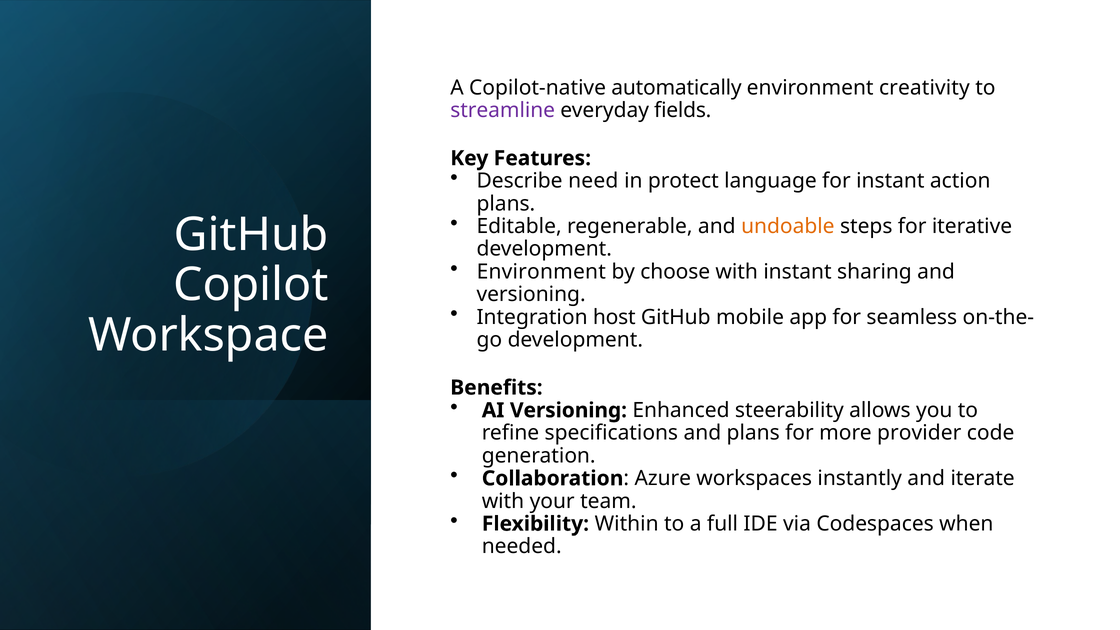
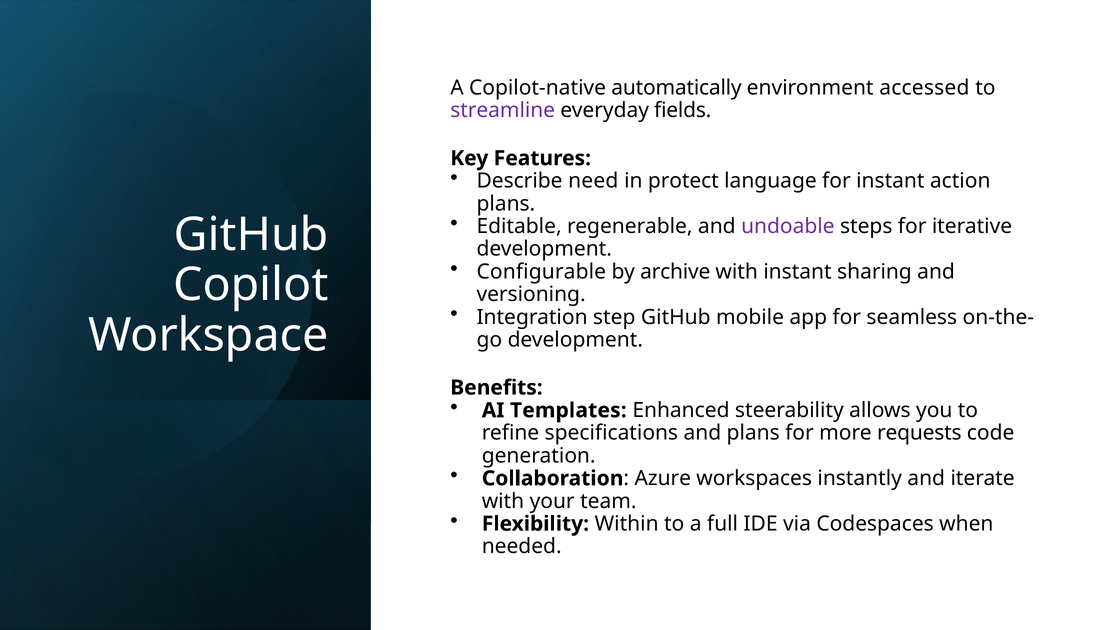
creativity: creativity -> accessed (924, 88)
undoable colour: orange -> purple (788, 226)
Environment: Environment -> Configurable (541, 272)
choose: choose -> archive (675, 272)
host: host -> step (614, 317)
AI Versioning: Versioning -> Templates (568, 410)
provider: provider -> requests (919, 433)
